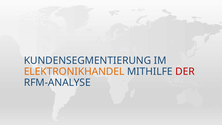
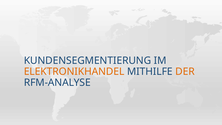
DER colour: red -> orange (185, 71)
